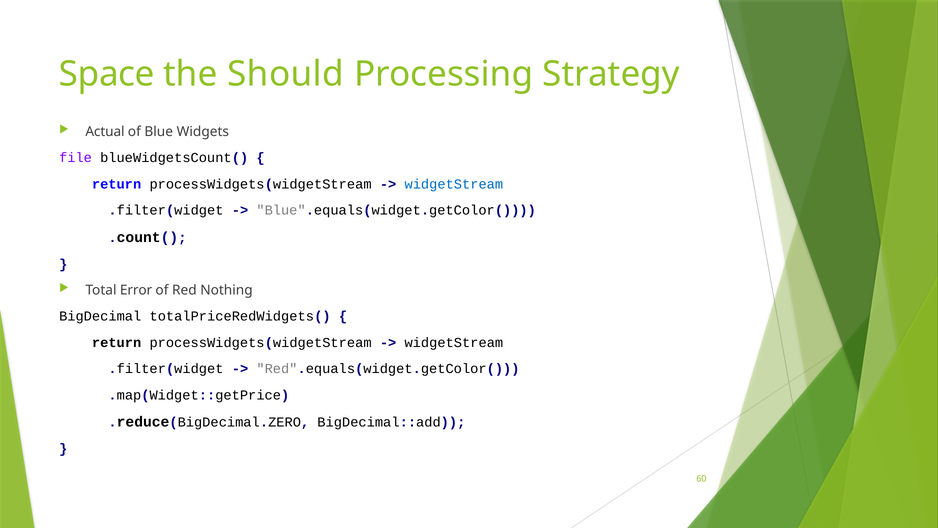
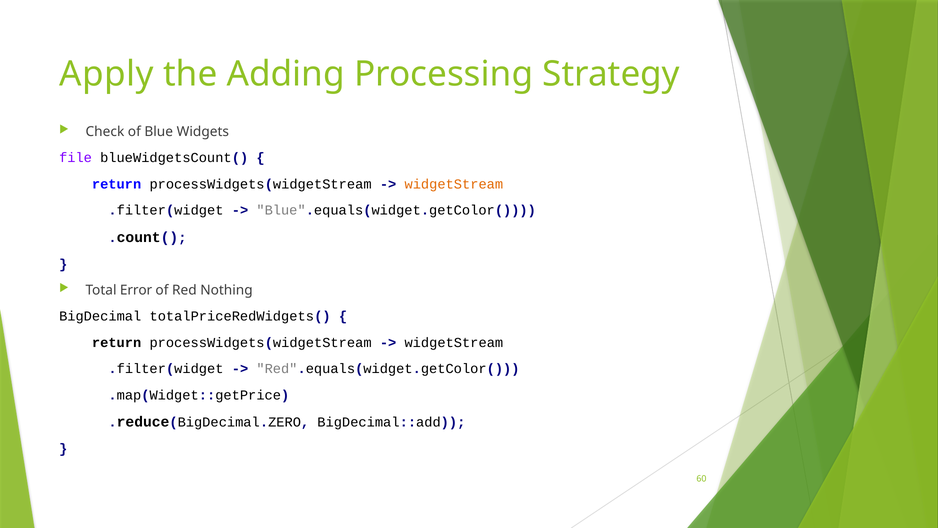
Space: Space -> Apply (106, 74)
Should: Should -> Adding (286, 74)
Actual: Actual -> Check (105, 132)
widgetStream colour: blue -> orange (454, 184)
